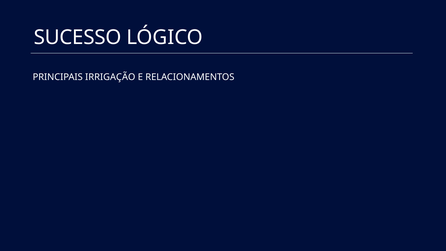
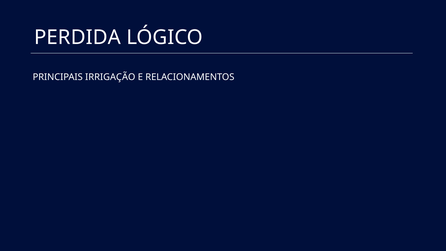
SUCESSO: SUCESSO -> PERDIDA (77, 37)
